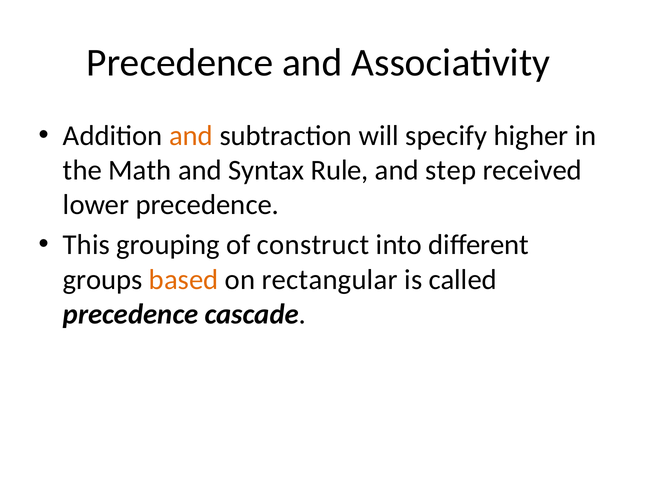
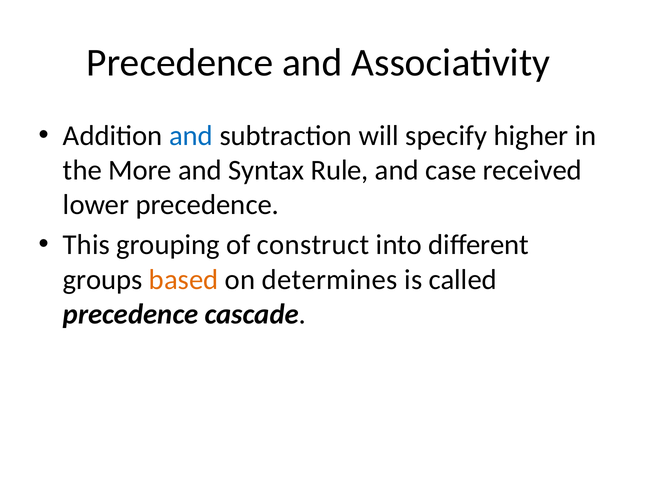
and colour: orange -> blue (191, 136)
Math: Math -> More (140, 170)
step: step -> case (451, 170)
rectangular: rectangular -> determines (330, 279)
